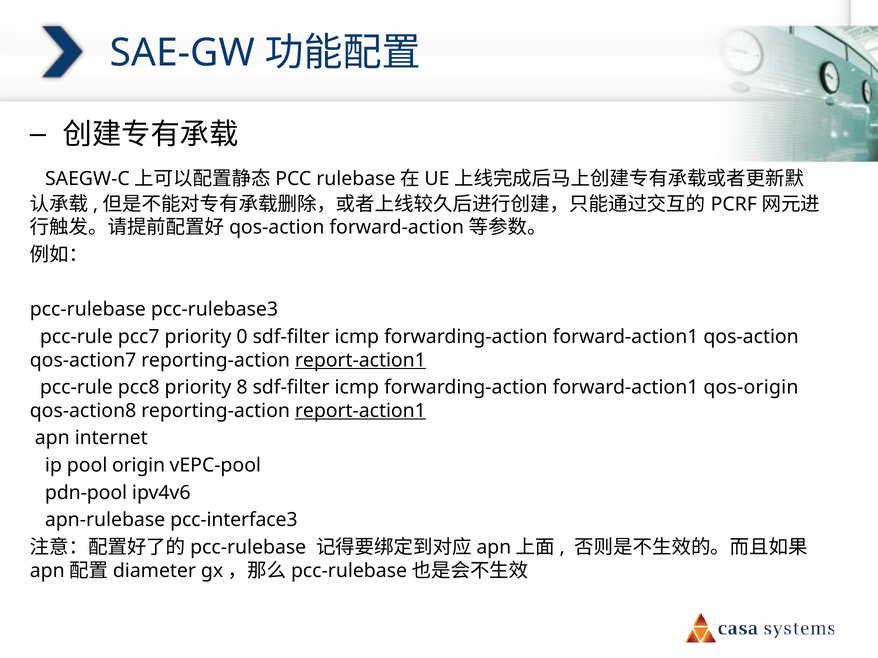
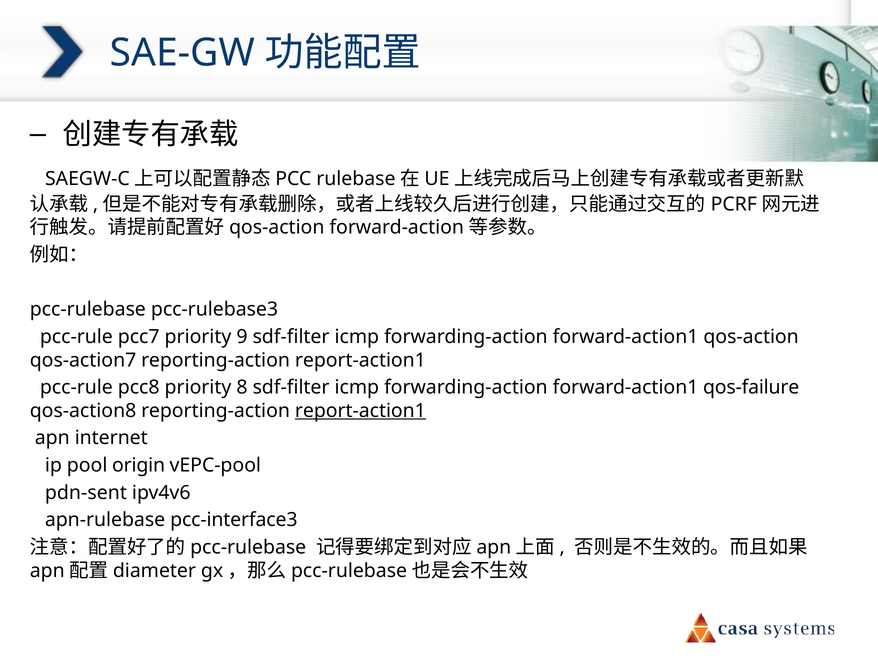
0: 0 -> 9 (242, 337)
report-action1 underline: present -> none (360, 360)
qos-origin: qos-origin -> qos-failure (751, 388)
pdn-pool: pdn-pool -> pdn-sent (86, 493)
